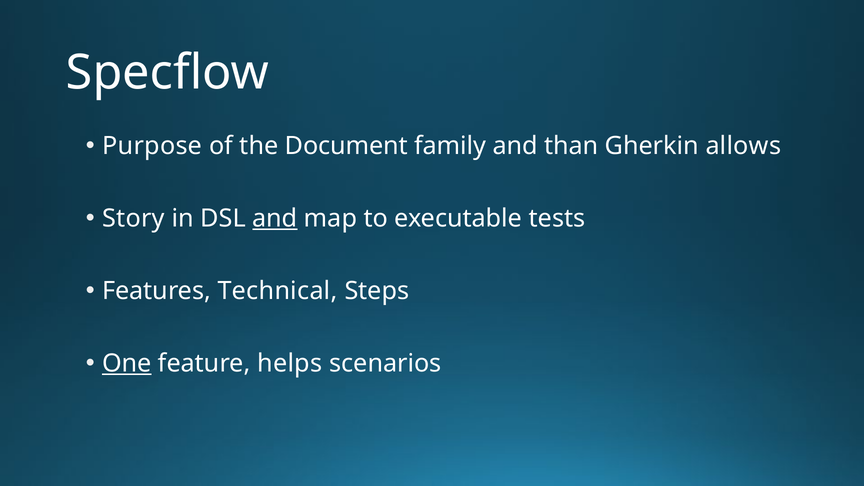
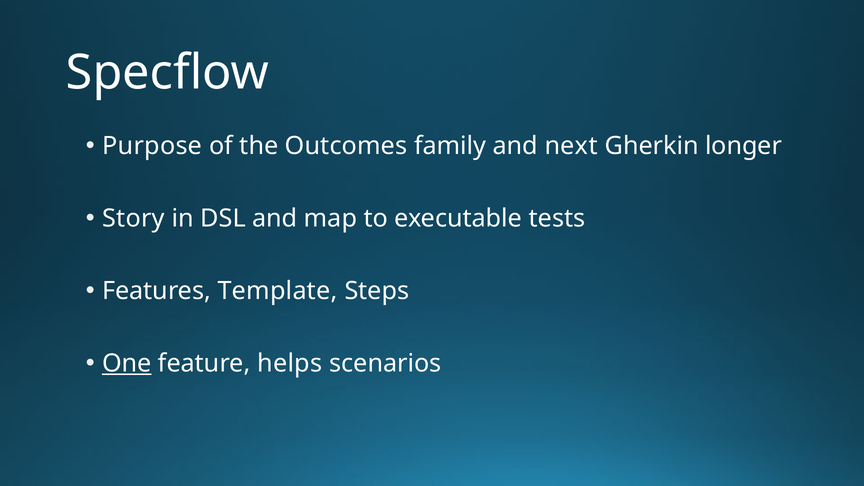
Document: Document -> Outcomes (346, 146)
than: than -> next (571, 146)
allows: allows -> longer (744, 146)
and underline: present -> none (275, 219)
Technical: Technical -> Template (278, 291)
